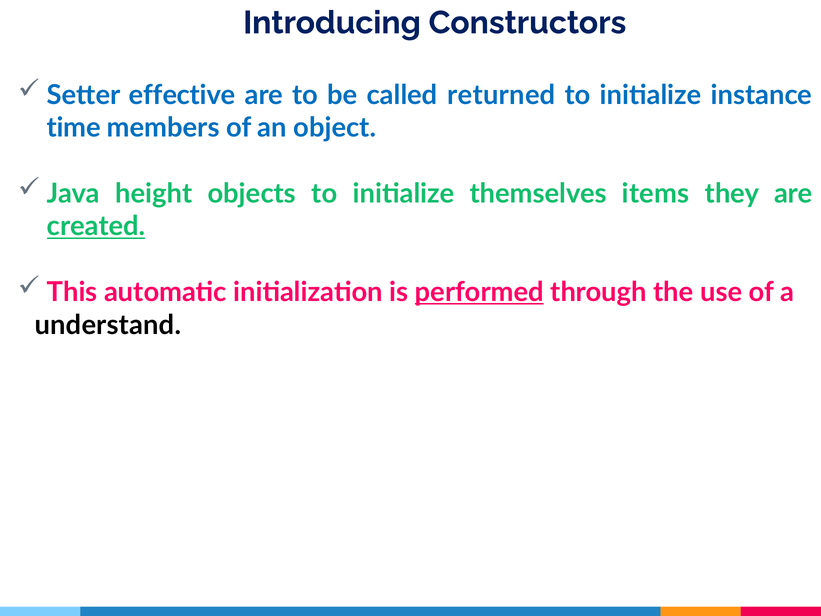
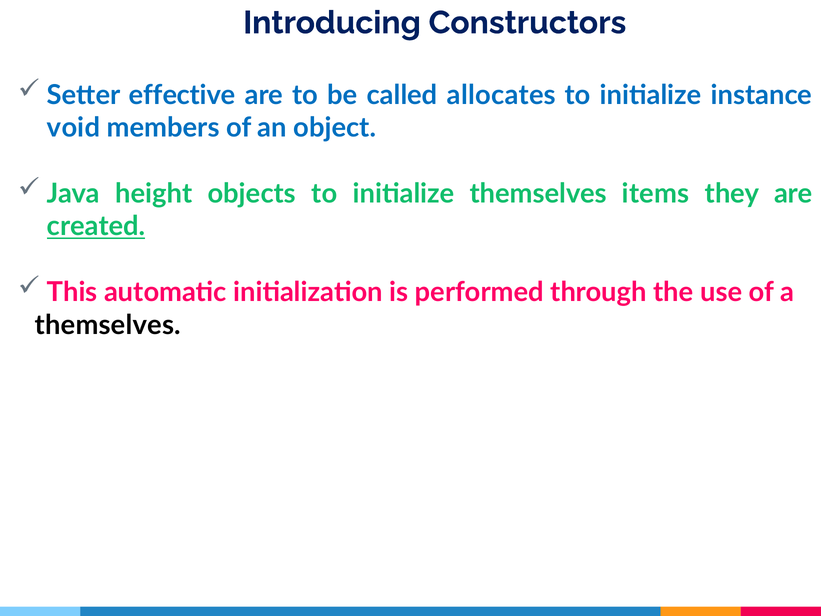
returned: returned -> allocates (501, 95)
time: time -> void (74, 128)
performed underline: present -> none (479, 292)
understand: understand -> themselves (108, 325)
